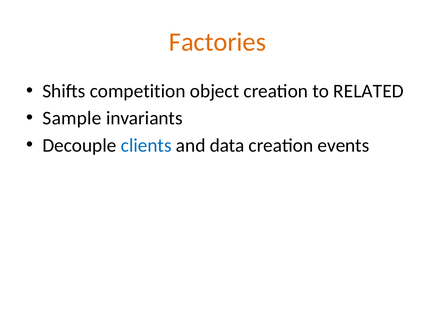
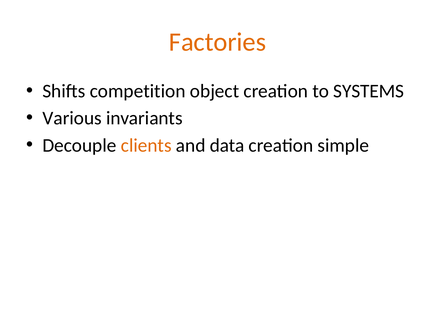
RELATED: RELATED -> SYSTEMS (369, 91)
Sample: Sample -> Various (72, 118)
clients colour: blue -> orange (146, 145)
events: events -> simple (343, 145)
